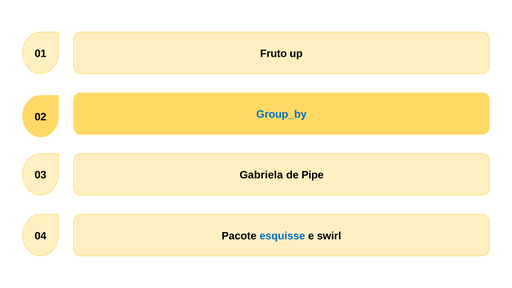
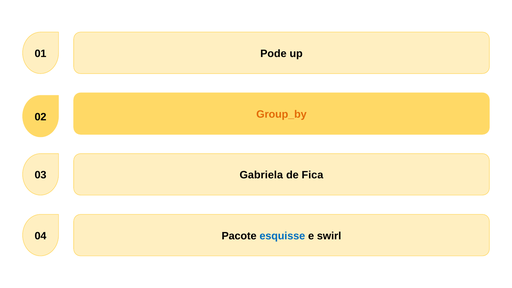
Fruto: Fruto -> Pode (273, 54)
Group_by colour: blue -> orange (281, 114)
Pipe: Pipe -> Fica (312, 175)
